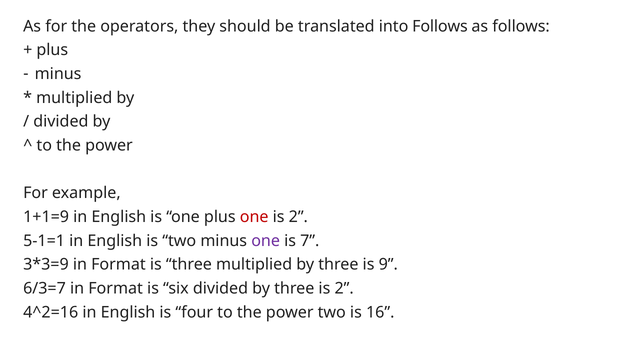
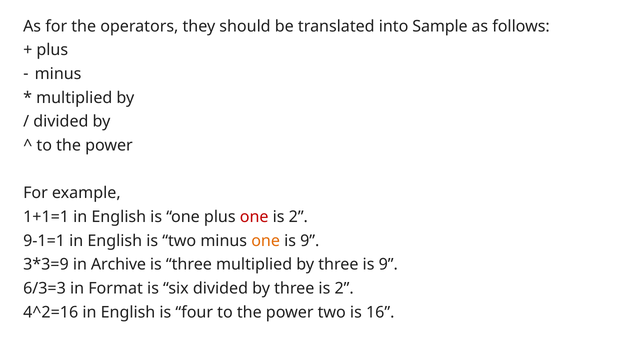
into Follows: Follows -> Sample (440, 26)
1+1=9: 1+1=9 -> 1+1=1 (46, 217)
5-1=1: 5-1=1 -> 9-1=1 (44, 241)
one colour: purple -> orange (266, 241)
7: 7 -> 9 (310, 241)
Format: Format -> Archive (119, 264)
6/3=7: 6/3=7 -> 6/3=3 (45, 288)
